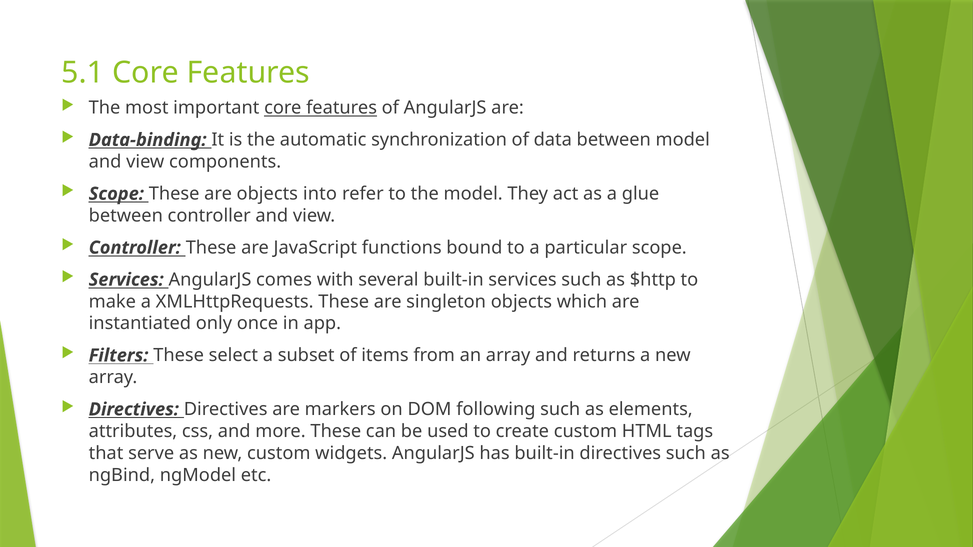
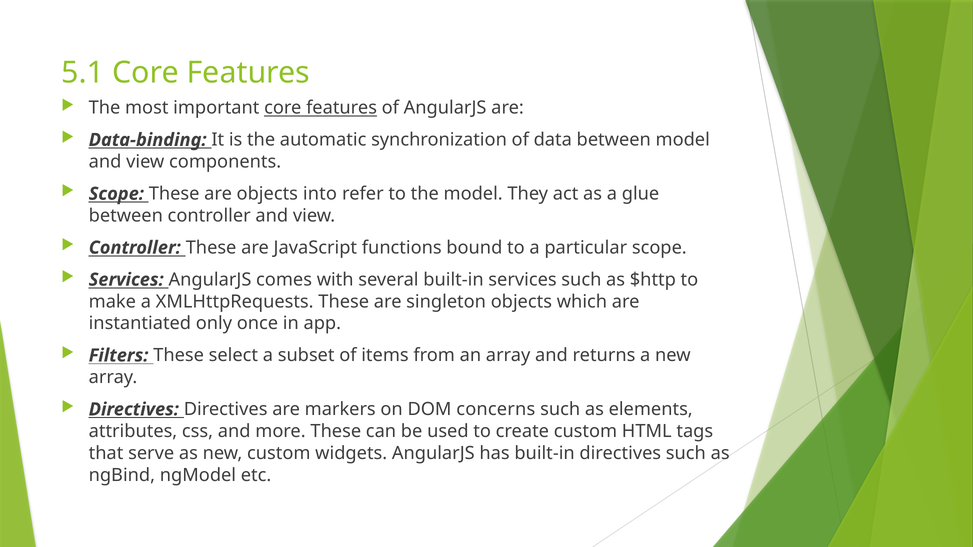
following: following -> concerns (496, 410)
